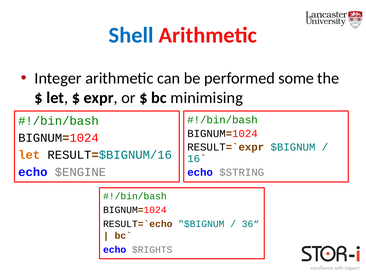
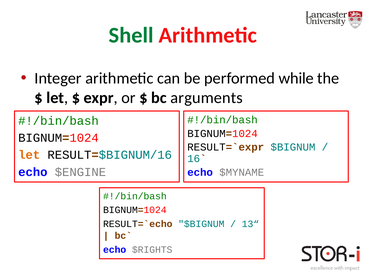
Shell colour: blue -> green (131, 35)
some: some -> while (296, 78)
minimising: minimising -> arguments (207, 98)
$STRING: $STRING -> $MYNAME (242, 173)
36“: 36“ -> 13“ (250, 224)
